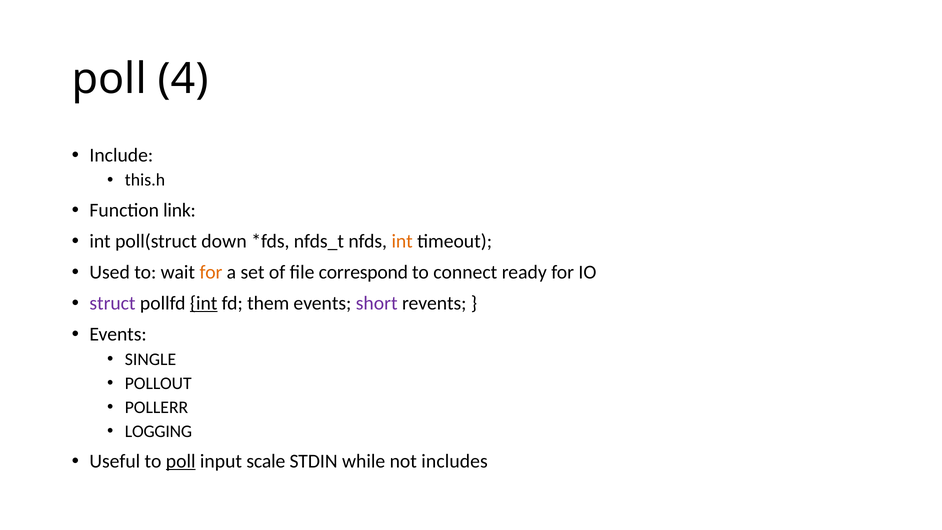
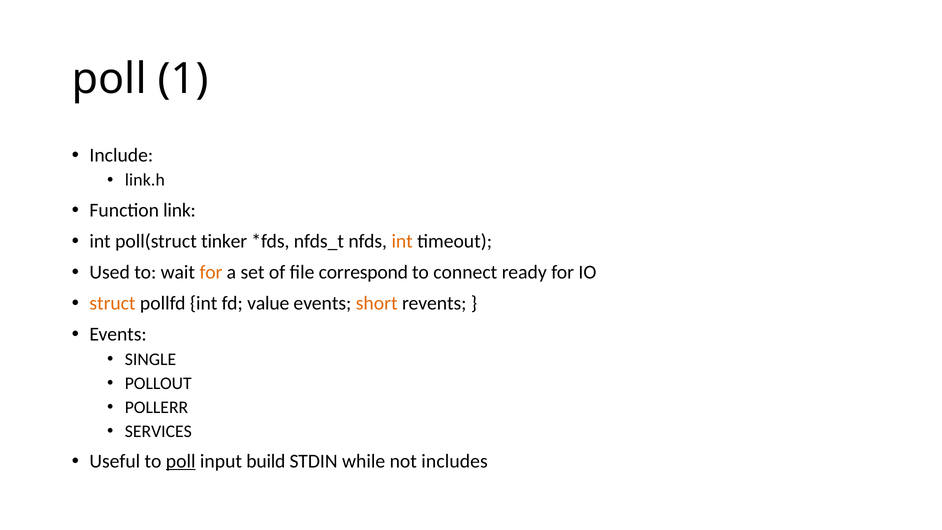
4: 4 -> 1 (183, 79)
this.h: this.h -> link.h (145, 180)
down: down -> tinker (224, 241)
struct colour: purple -> orange (112, 303)
int underline: present -> none (204, 303)
them: them -> value (268, 303)
short colour: purple -> orange (377, 303)
LOGGING: LOGGING -> SERVICES (158, 431)
scale: scale -> build (266, 461)
